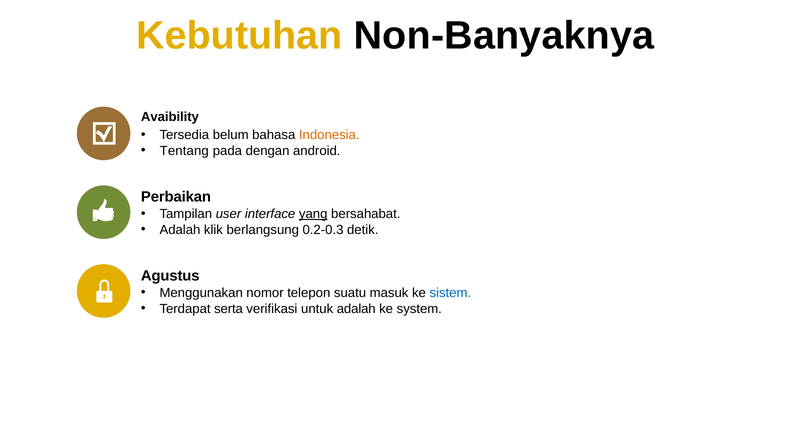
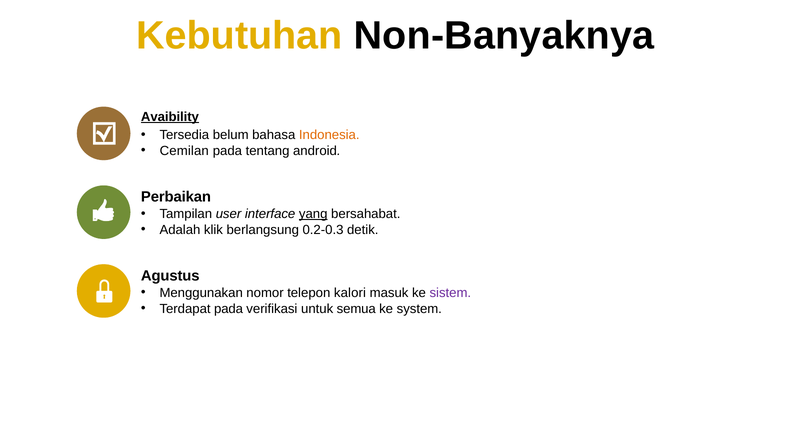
Avaibility underline: none -> present (170, 117)
Tentang: Tentang -> Cemilan (184, 151)
dengan: dengan -> tentang (268, 151)
suatu: suatu -> kalori (350, 293)
sistem colour: blue -> purple (450, 293)
Terdapat serta: serta -> pada (229, 309)
untuk adalah: adalah -> semua (356, 309)
